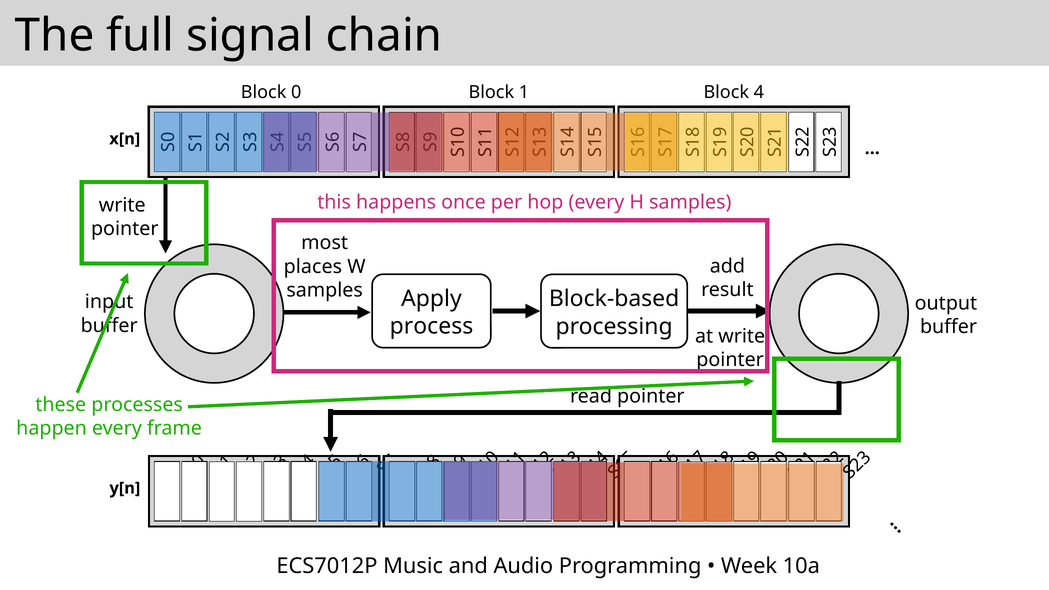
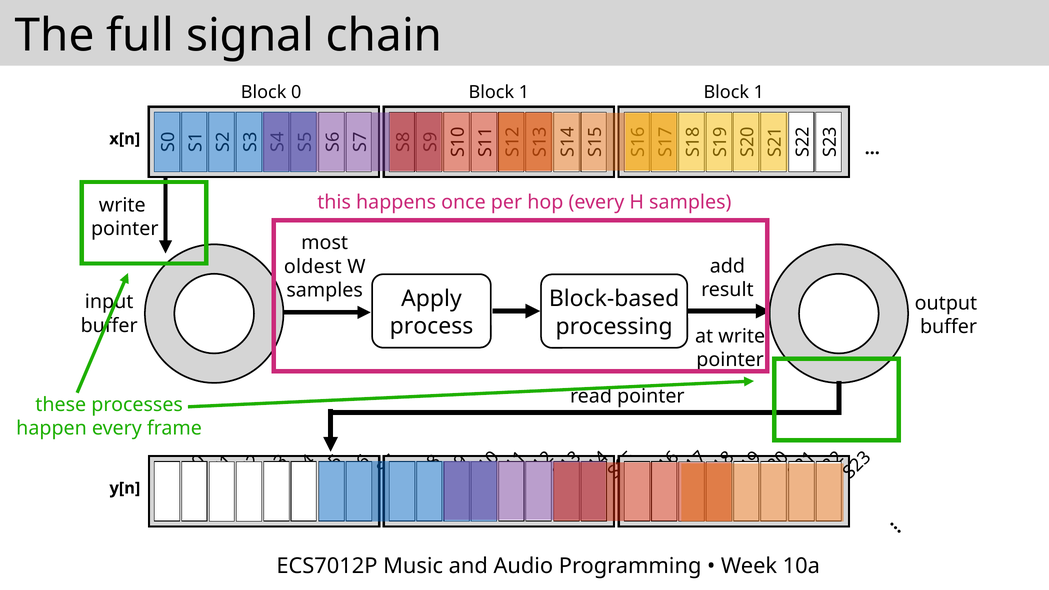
1 Block 4: 4 -> 1 (759, 92)
places: places -> oldest (313, 267)
